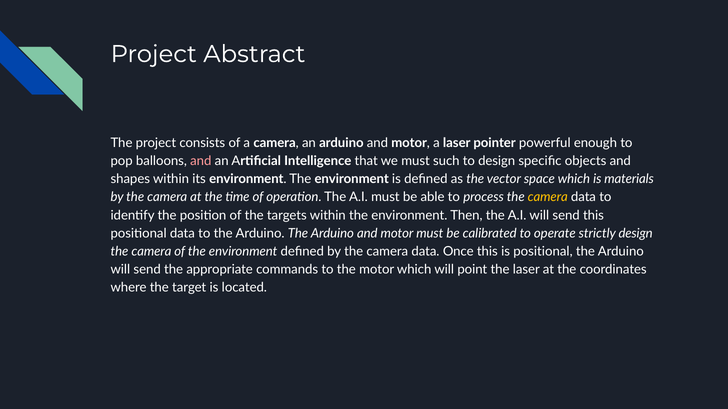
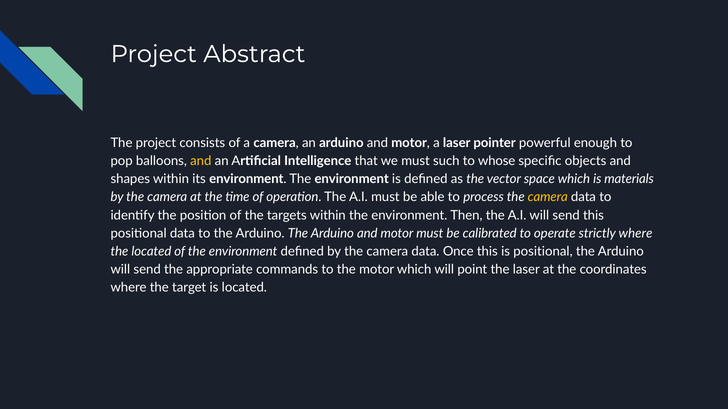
and colour: pink -> yellow (201, 161)
to design: design -> whose (497, 161)
strictly design: design -> where (636, 234)
camera: camera -> located (151, 252)
